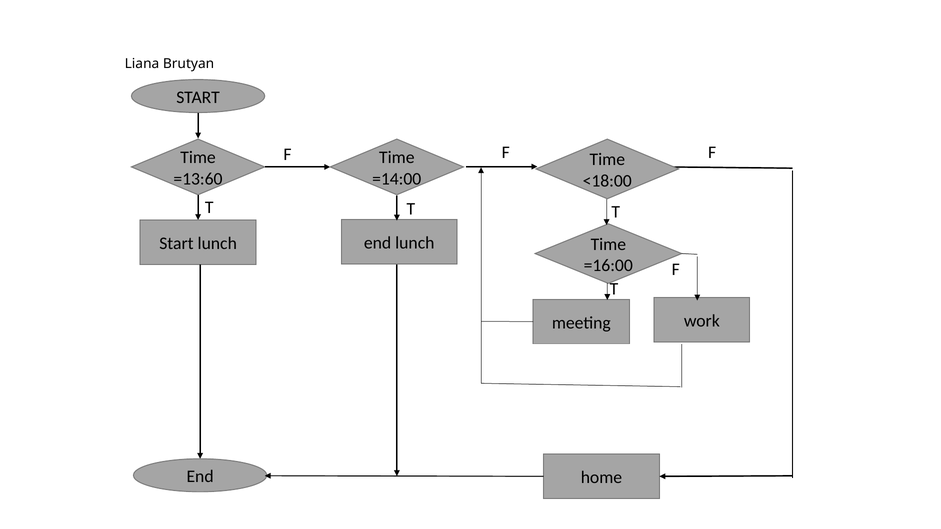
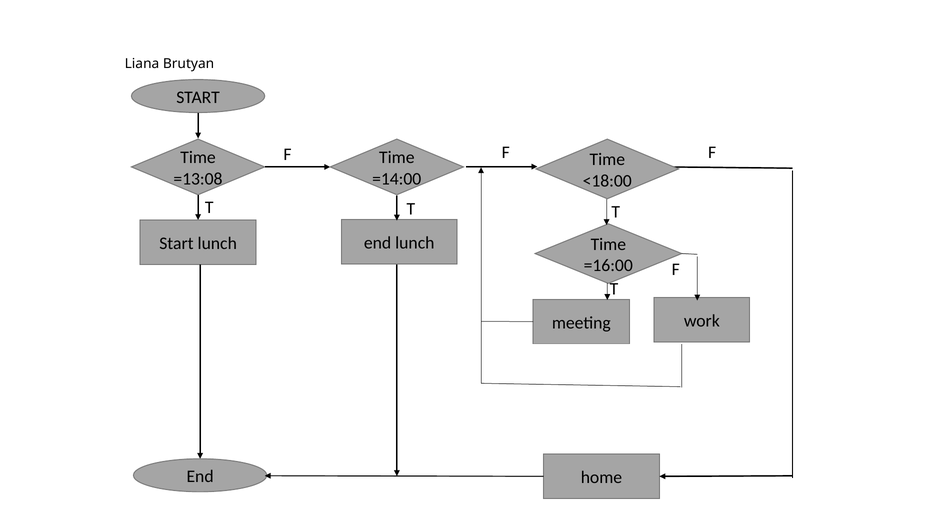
=13:60: =13:60 -> =13:08 (198, 179)
